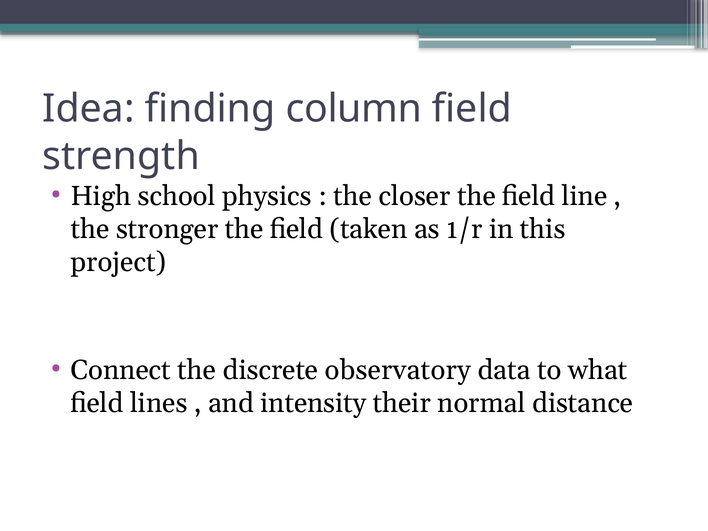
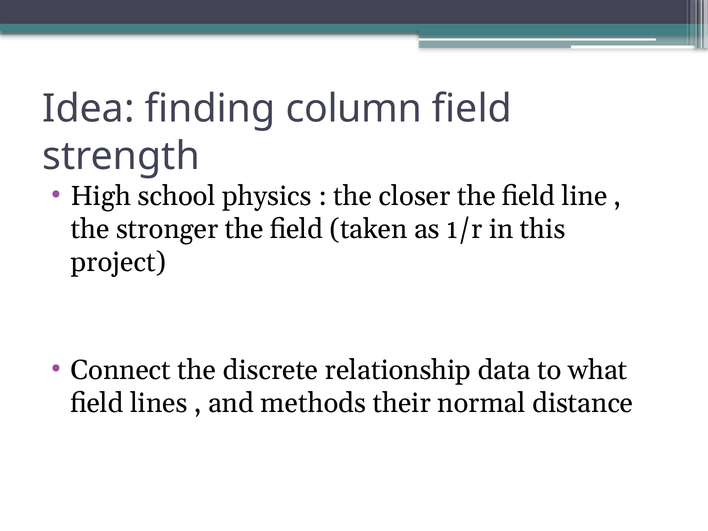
observatory: observatory -> relationship (398, 370)
intensity: intensity -> methods (313, 403)
